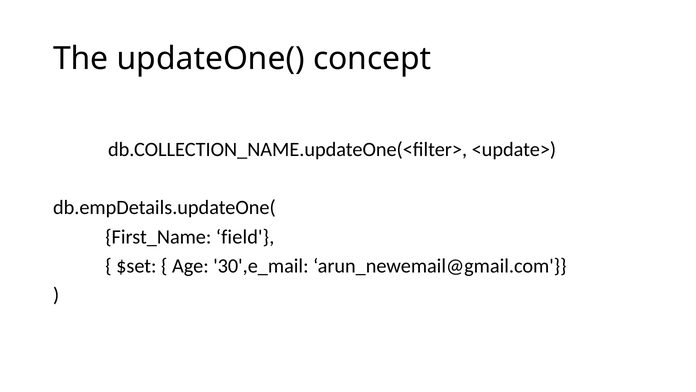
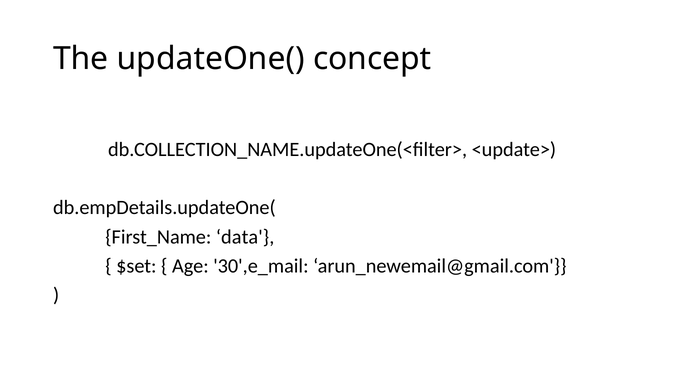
field: field -> data (245, 237)
